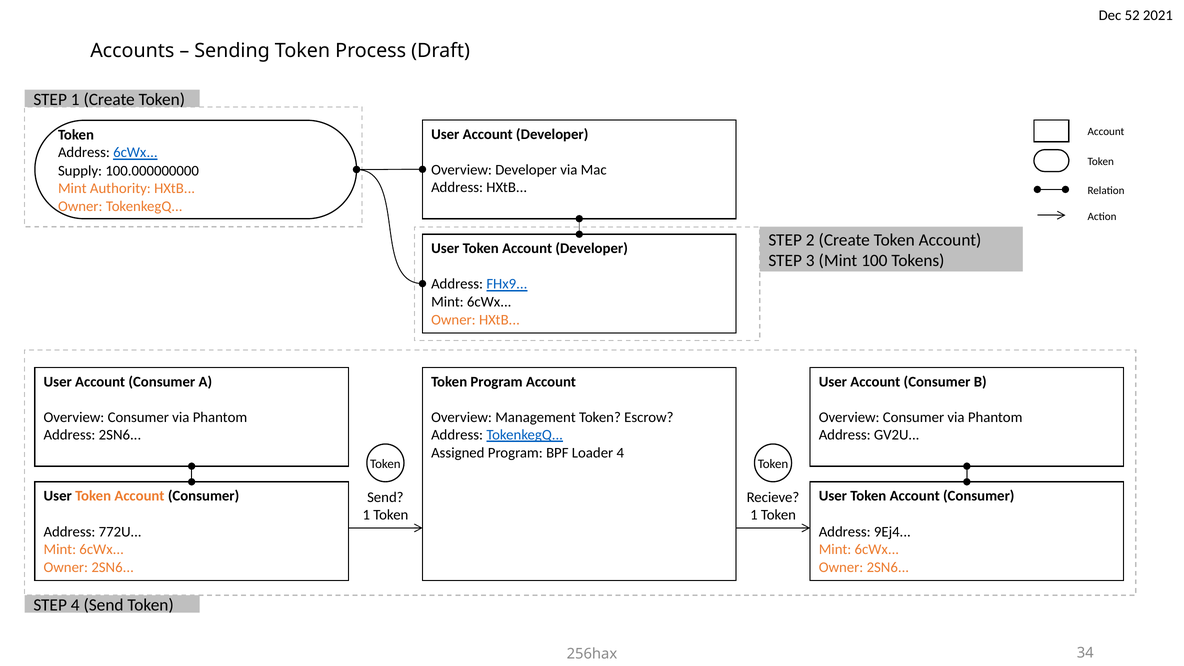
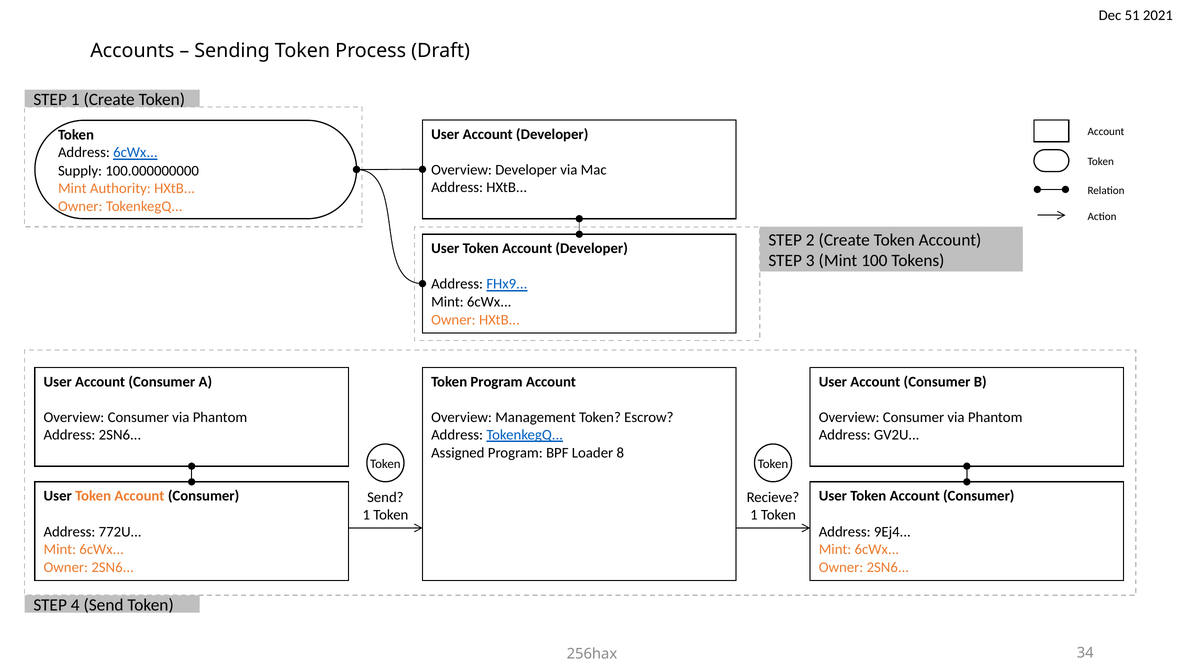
52: 52 -> 51 (1132, 15)
Loader 4: 4 -> 8 (620, 453)
